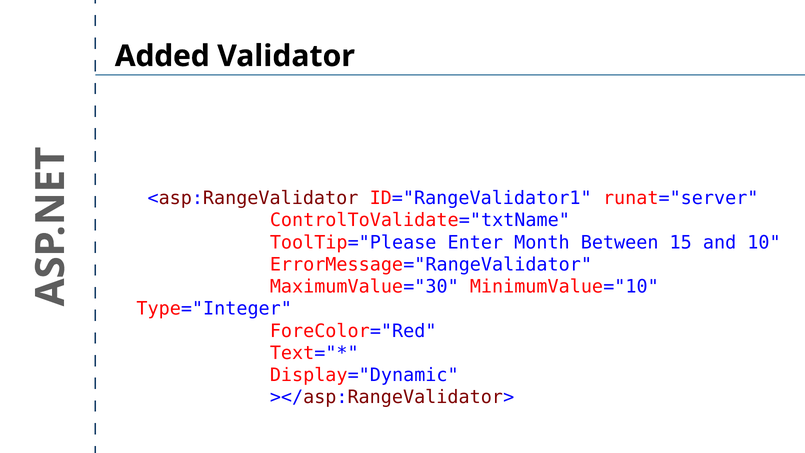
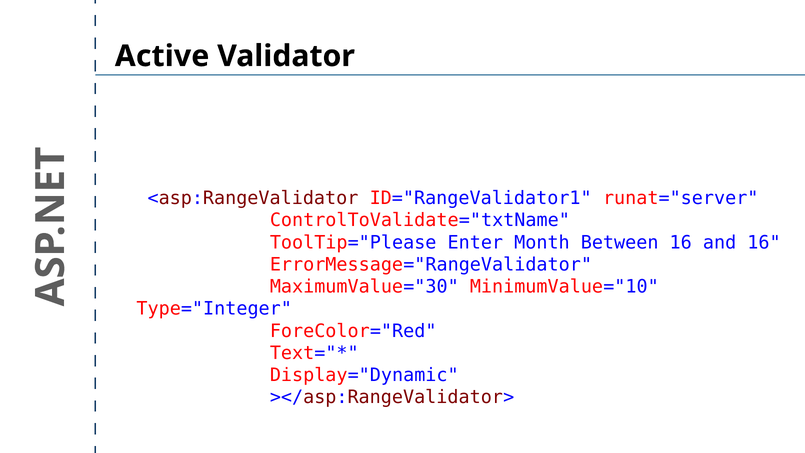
Added: Added -> Active (162, 56)
Between 15: 15 -> 16 (681, 242)
and 10: 10 -> 16 (764, 242)
